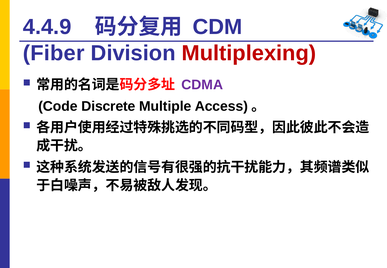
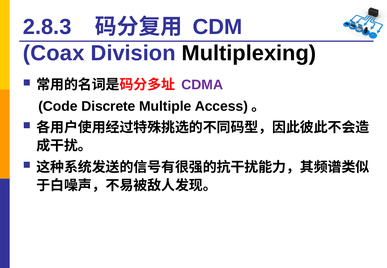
4.4.9: 4.4.9 -> 2.8.3 (47, 27)
Fiber: Fiber -> Coax (54, 53)
Multiplexing colour: red -> black (249, 53)
